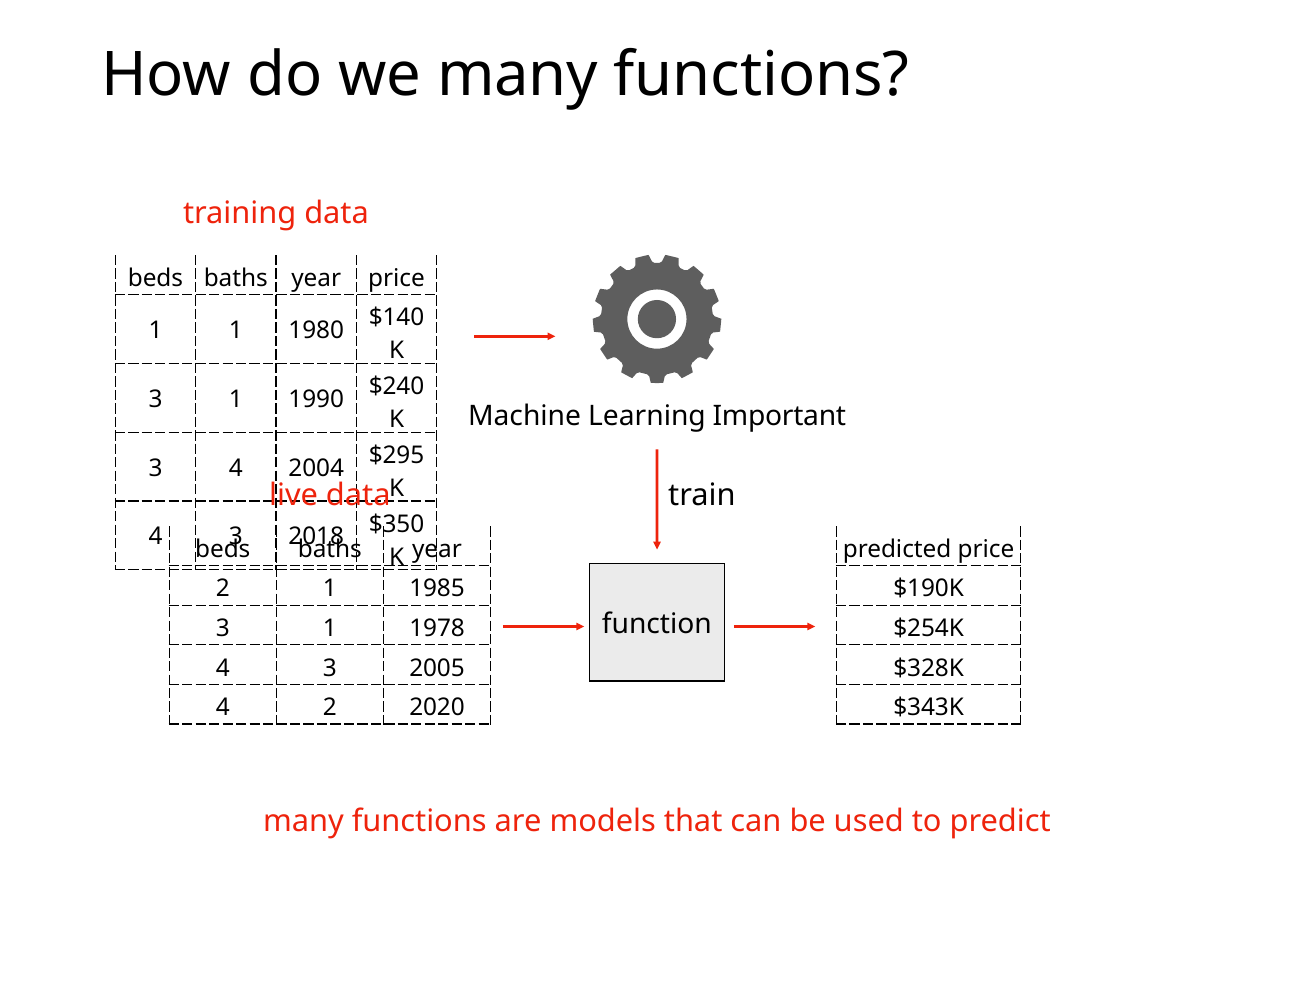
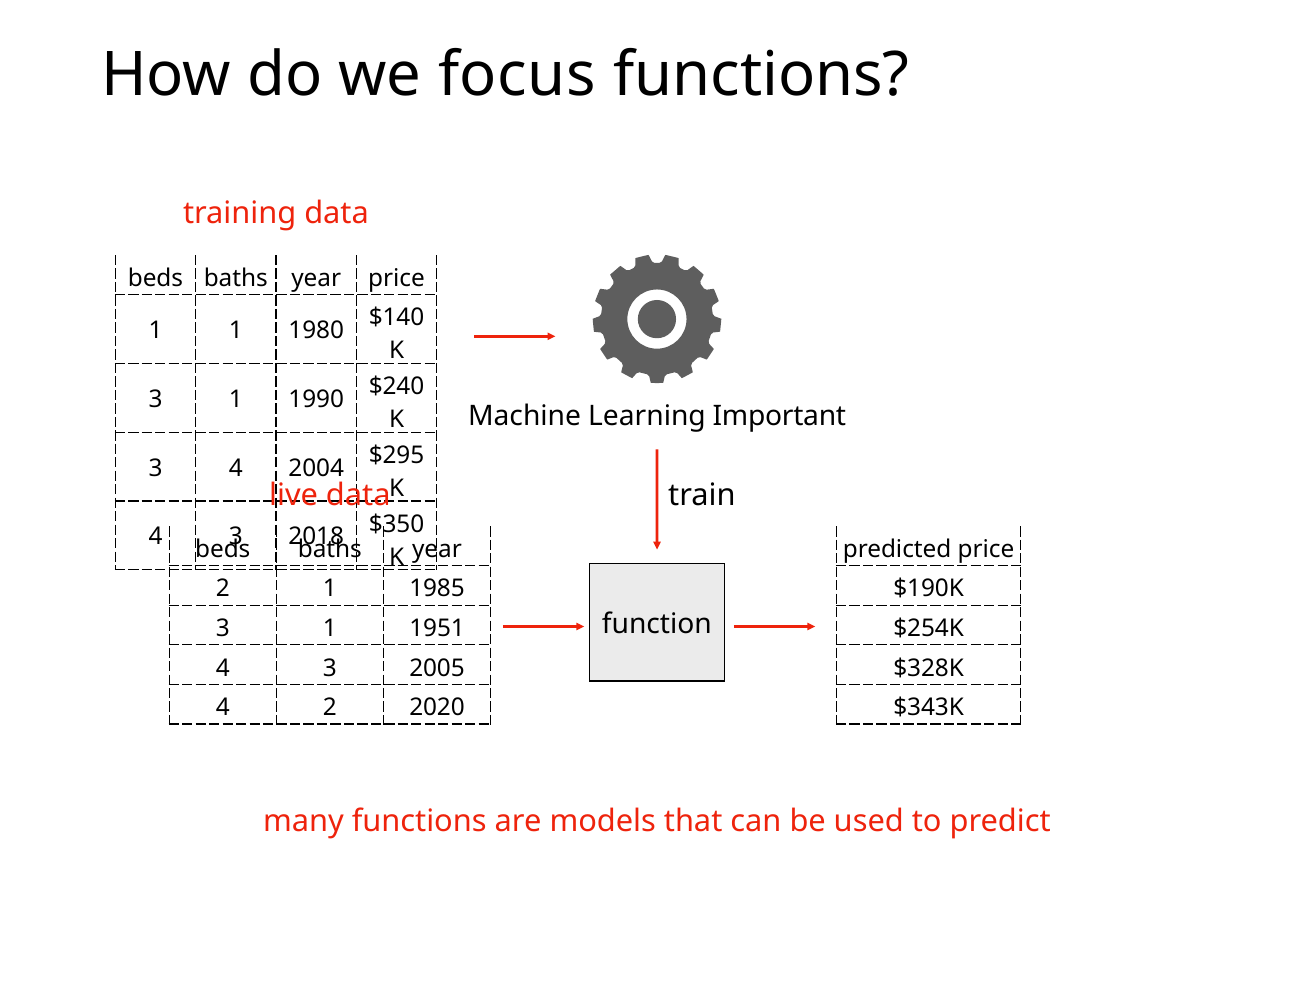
we many: many -> focus (517, 76)
1978: 1978 -> 1951 (437, 628)
